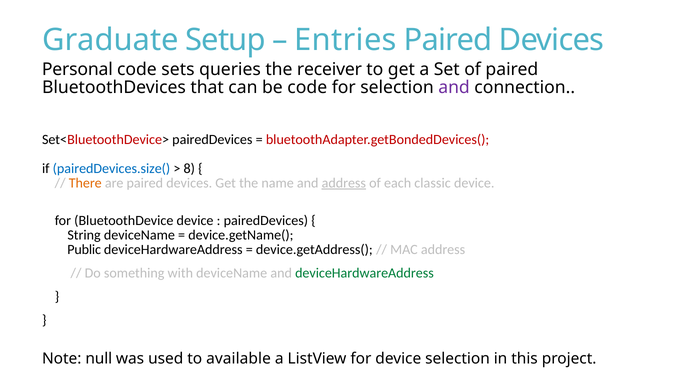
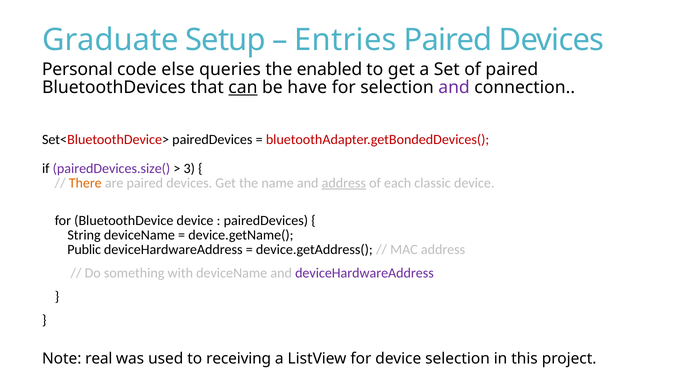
sets: sets -> else (178, 69)
receiver: receiver -> enabled (329, 69)
can underline: none -> present (243, 87)
be code: code -> have (307, 87)
pairedDevices.size( colour: blue -> purple (111, 168)
8: 8 -> 3 (189, 168)
deviceHardwareAddress colour: green -> purple (364, 273)
null: null -> real (99, 358)
available: available -> receiving (239, 358)
